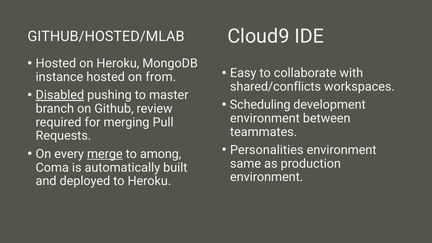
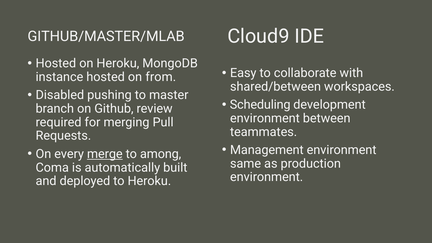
GITHUB/HOSTED/MLAB: GITHUB/HOSTED/MLAB -> GITHUB/MASTER/MLAB (106, 36)
shared/conflicts: shared/conflicts -> shared/between (275, 87)
Disabled underline: present -> none (60, 95)
Personalities: Personalities -> Management (267, 150)
